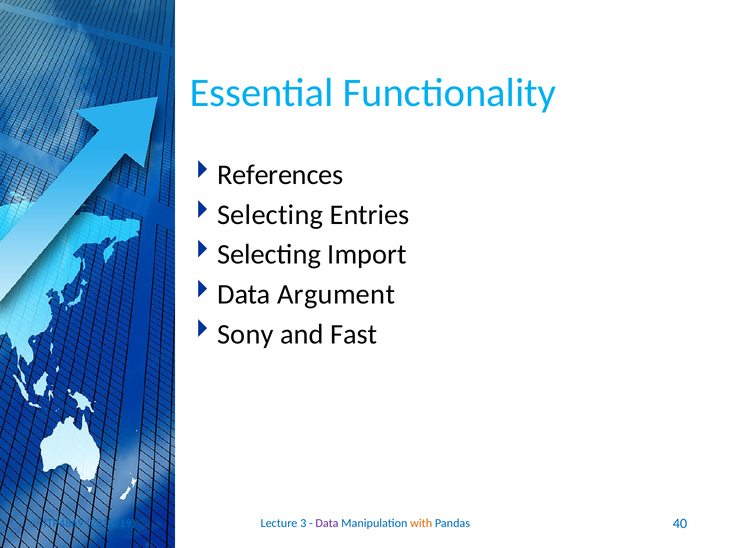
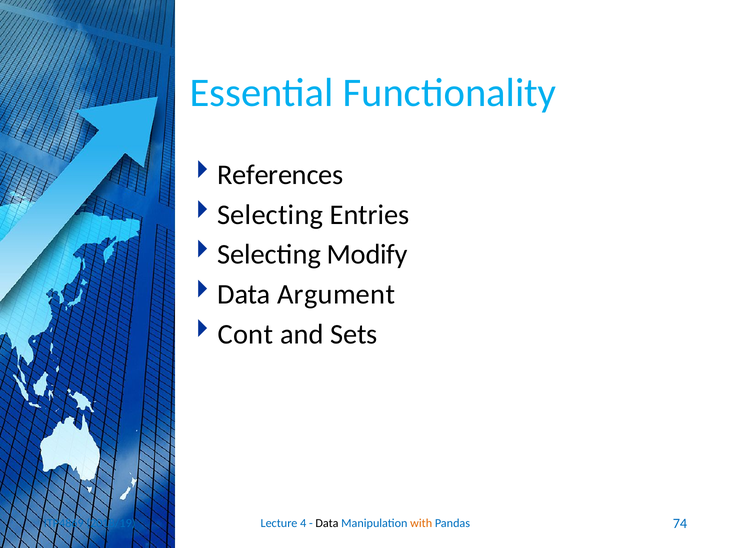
Import: Import -> Modify (367, 255)
Sony: Sony -> Cont (245, 334)
Fast: Fast -> Sets (354, 334)
3: 3 -> 4 (303, 523)
Data colour: purple -> black (327, 523)
40: 40 -> 74 (680, 524)
